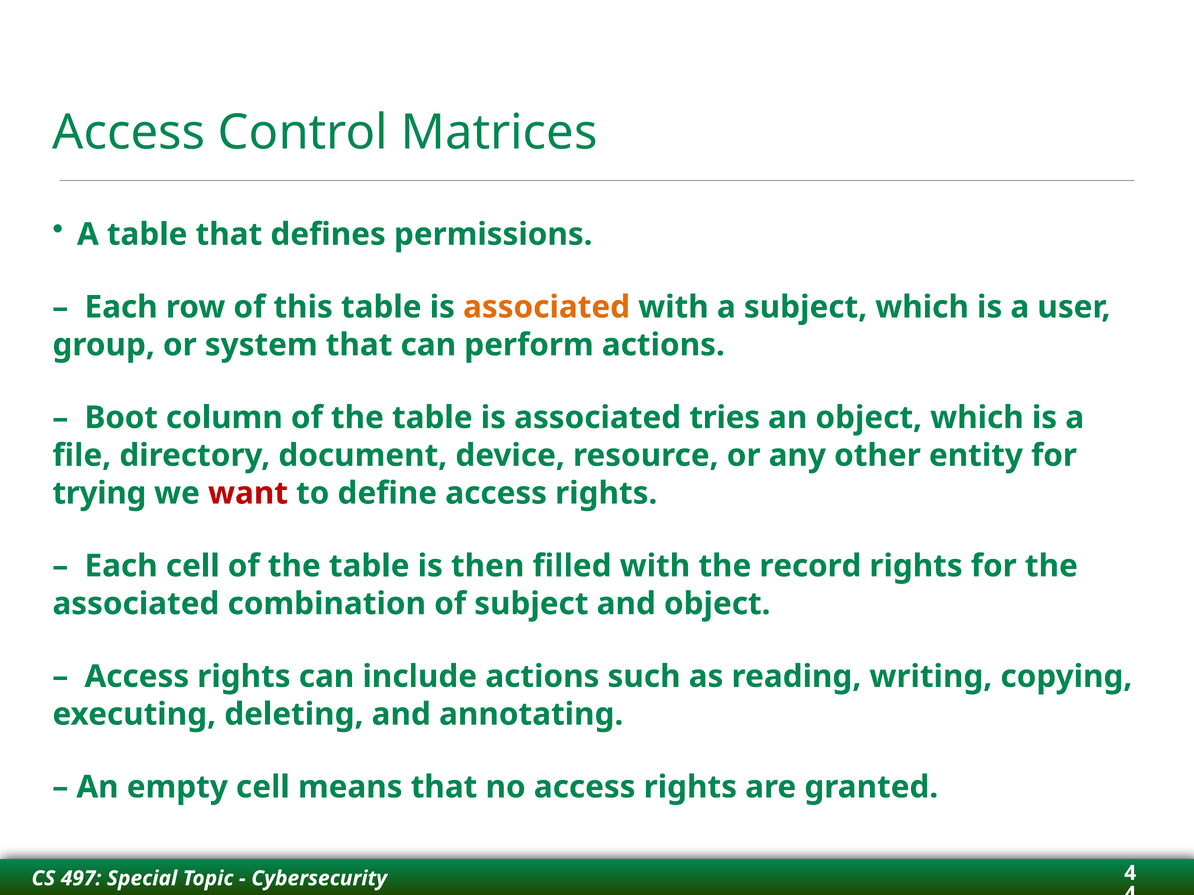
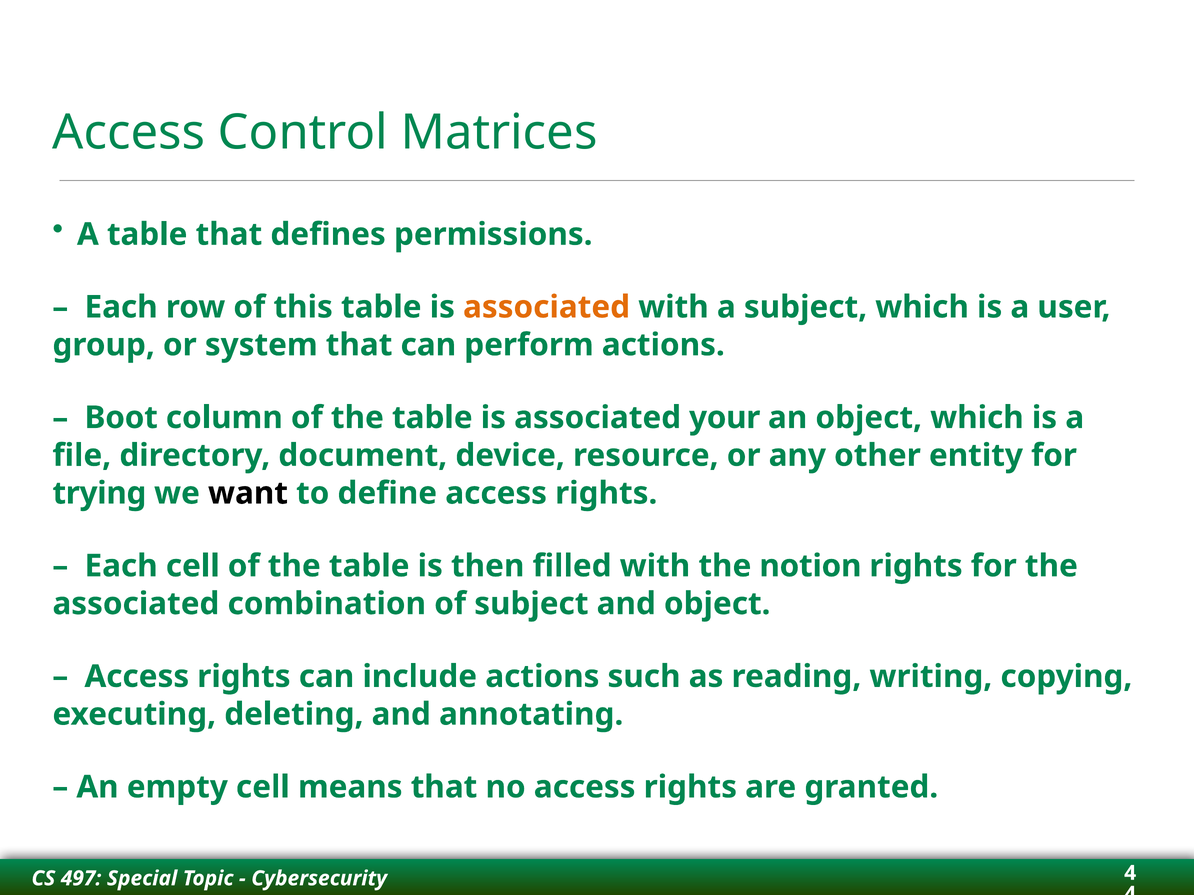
tries: tries -> your (725, 418)
want colour: red -> black (248, 493)
record: record -> notion (810, 566)
